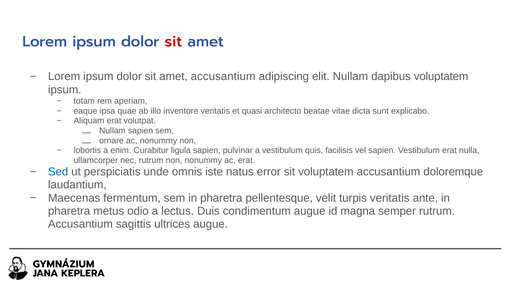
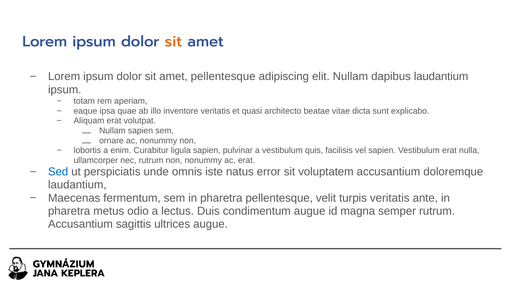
sit colour: red -> orange (174, 41)
amet accusantium: accusantium -> pellentesque (223, 76)
dapibus voluptatem: voluptatem -> laudantium (441, 76)
